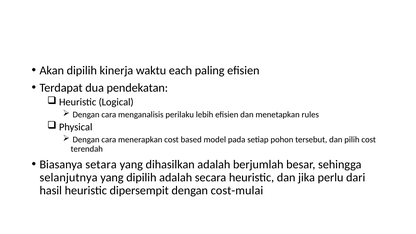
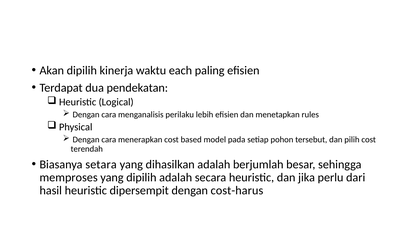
selanjutnya: selanjutnya -> memproses (69, 178)
cost-mulai: cost-mulai -> cost-harus (237, 191)
